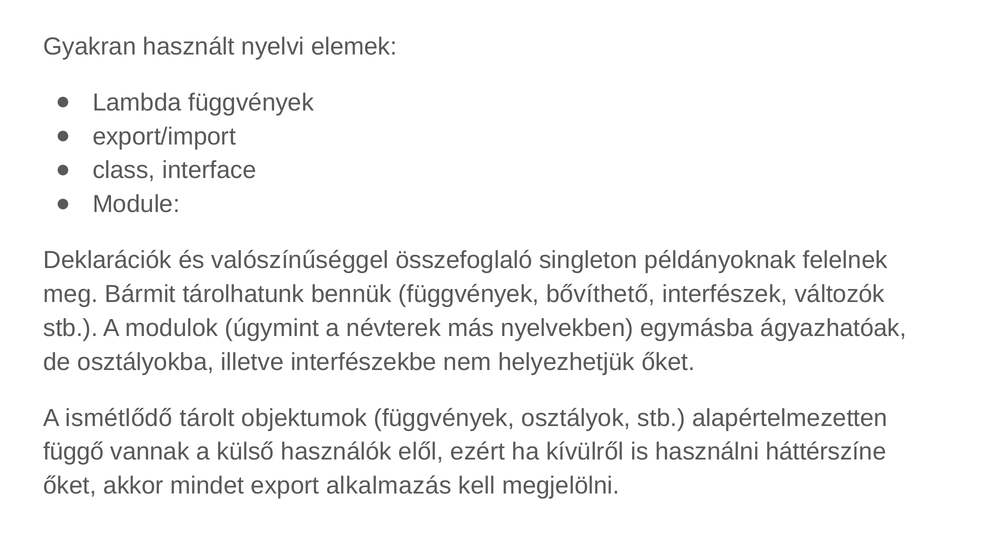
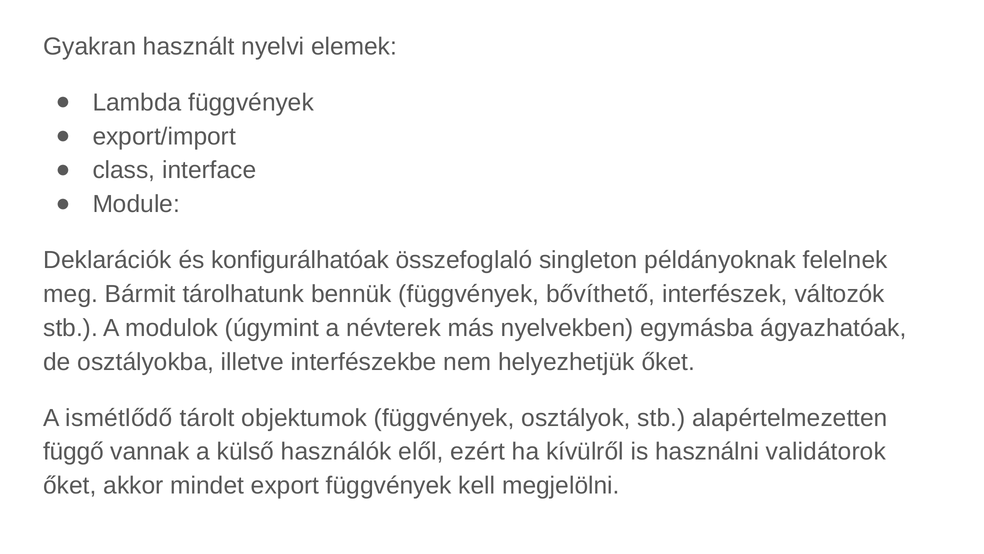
valószínűséggel: valószínűséggel -> konfigurálhatóak (300, 260)
háttérszíne: háttérszíne -> validátorok (826, 451)
export alkalmazás: alkalmazás -> függvények (389, 485)
